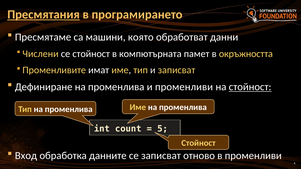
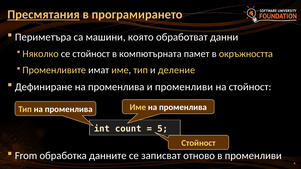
Пресмятаме: Пресмятаме -> Периметъра (43, 37)
Числени: Числени -> Няколко (41, 54)
и записват: записват -> деление (177, 70)
стойност underline: present -> none (250, 87)
Вход: Вход -> From (26, 156)
